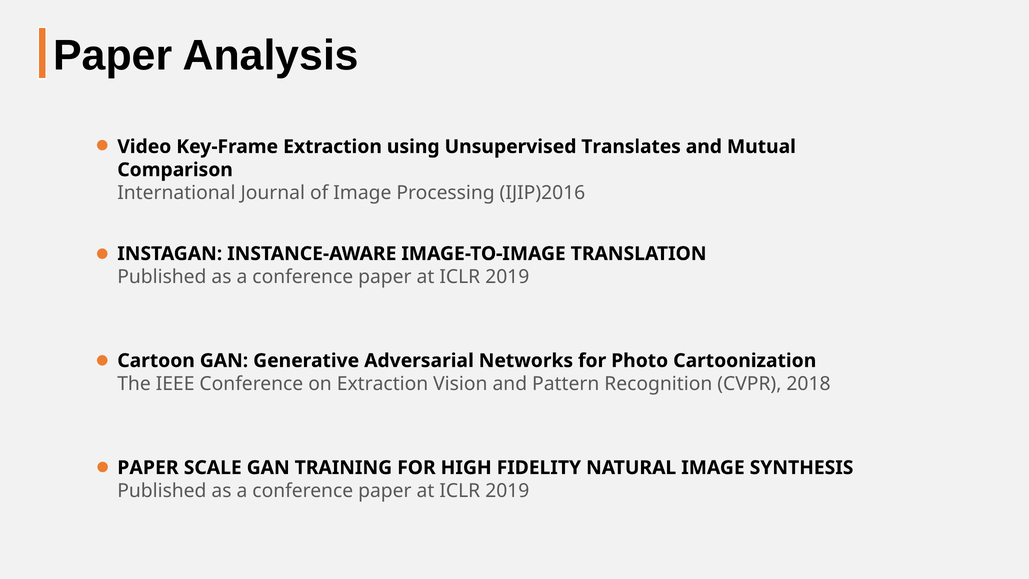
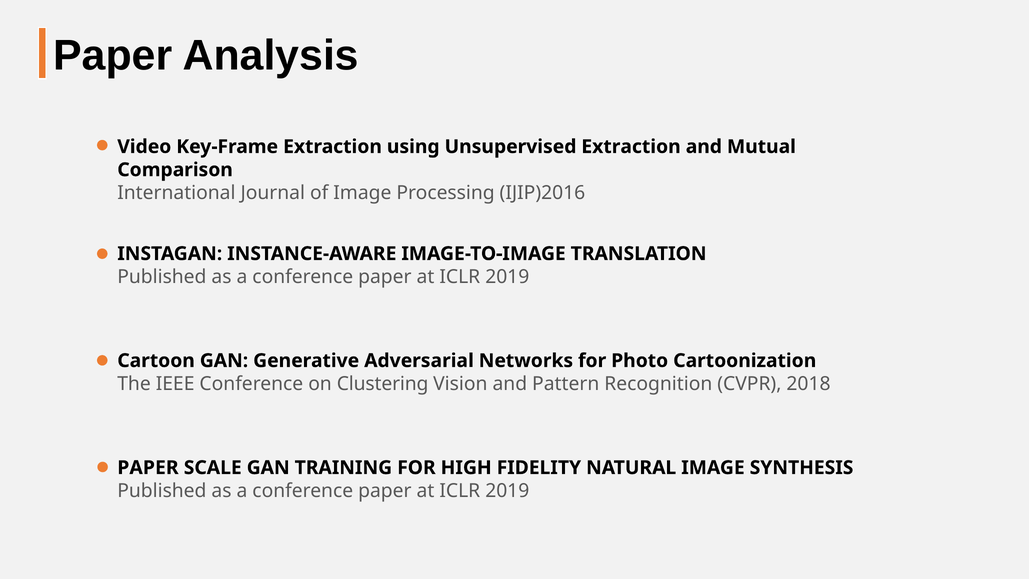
Unsupervised Translates: Translates -> Extraction (631, 147)
on Extraction: Extraction -> Clustering (383, 384)
